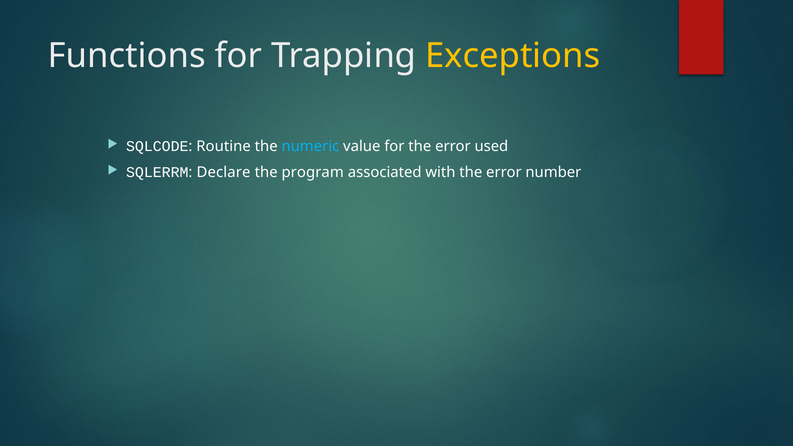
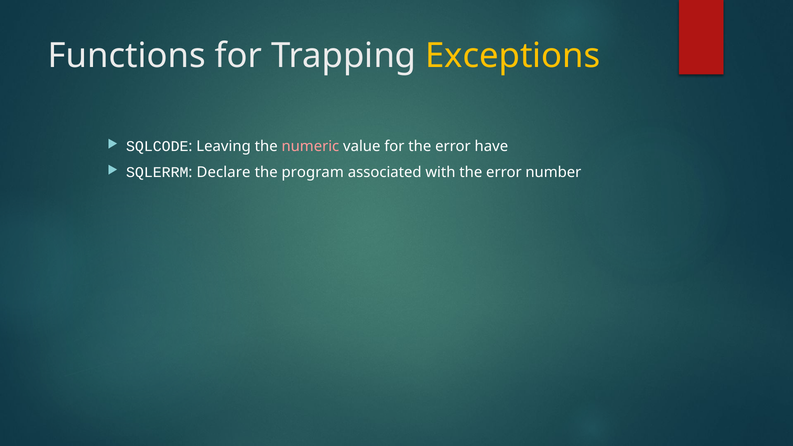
Routine: Routine -> Leaving (224, 146)
numeric colour: light blue -> pink (310, 146)
used: used -> have (491, 146)
